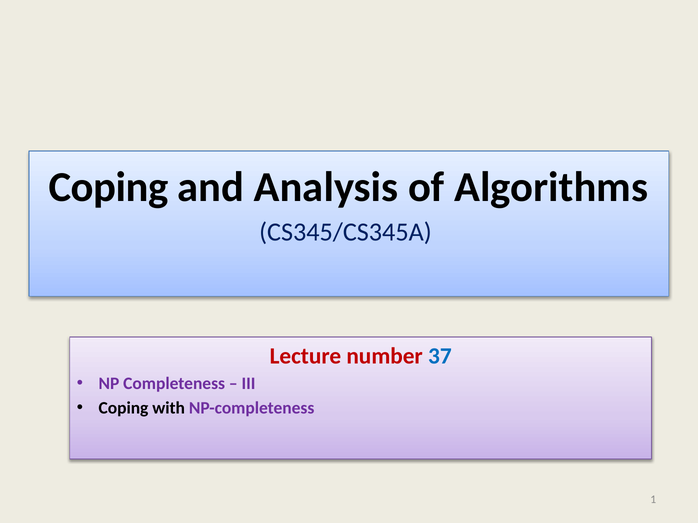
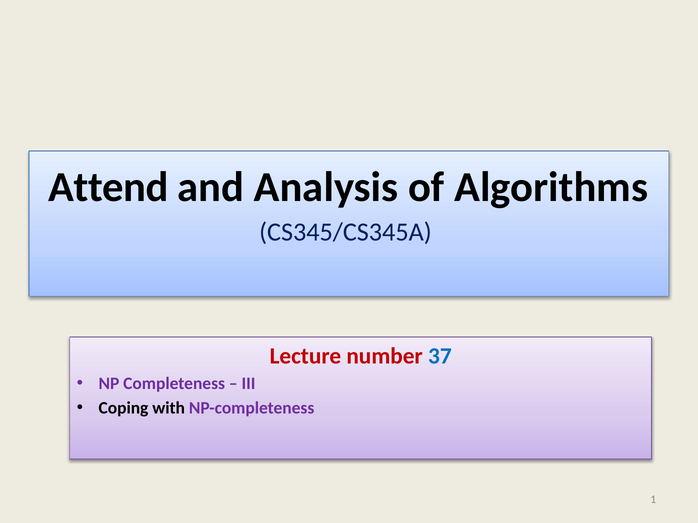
Coping: Coping -> Attend (109, 187)
